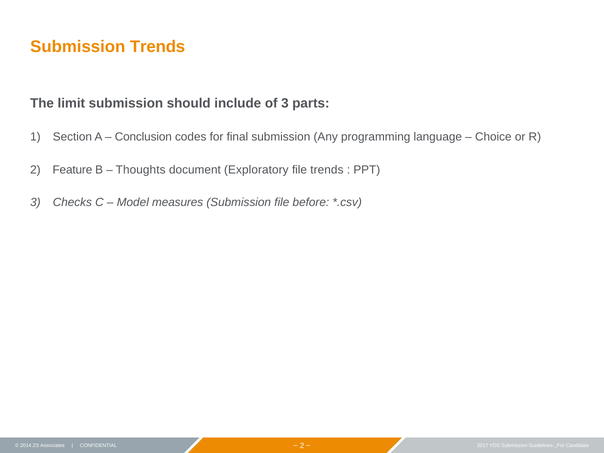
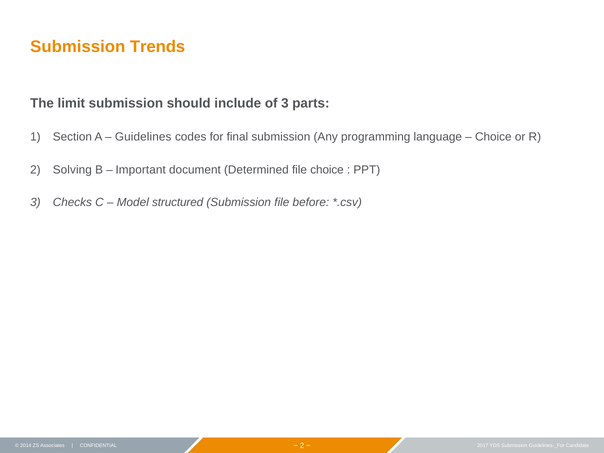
Conclusion: Conclusion -> Guidelines (143, 137)
Feature: Feature -> Solving (72, 170)
Thoughts: Thoughts -> Important (141, 170)
Exploratory: Exploratory -> Determined (256, 170)
file trends: trends -> choice (327, 170)
measures: measures -> structured (178, 203)
